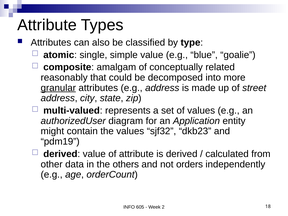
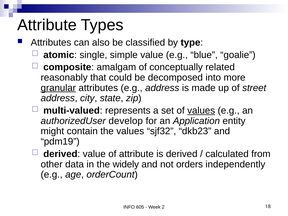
values underline: none -> present (201, 111)
diagram: diagram -> develop (126, 121)
others: others -> widely (126, 164)
